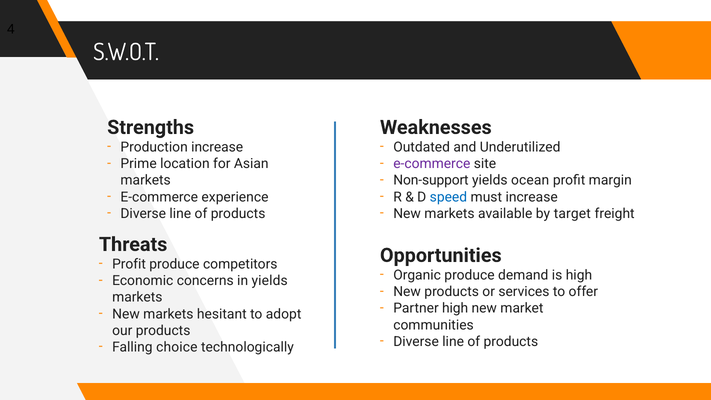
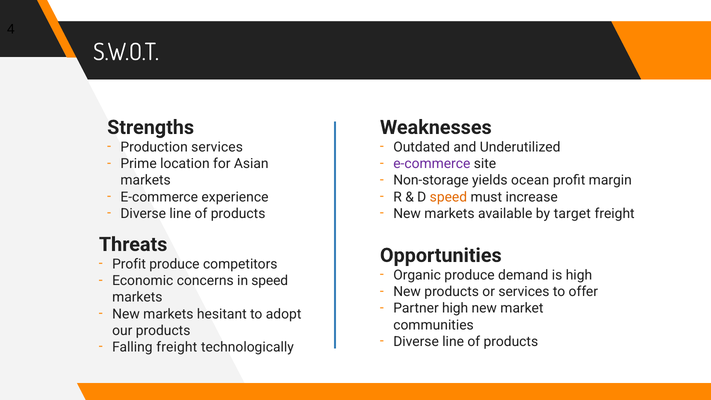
Production increase: increase -> services (217, 147)
Non-support: Non-support -> Non-storage (431, 180)
speed colour: blue -> orange (448, 197)
in yields: yields -> speed (270, 281)
Falling choice: choice -> freight (177, 347)
